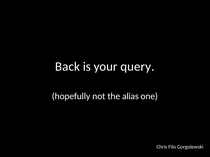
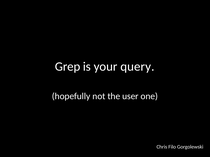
Back: Back -> Grep (68, 67)
alias: alias -> user (130, 97)
